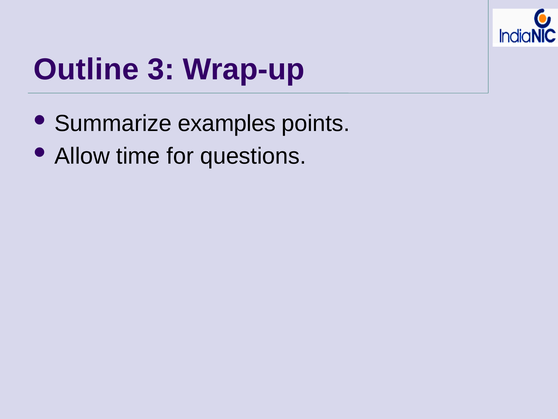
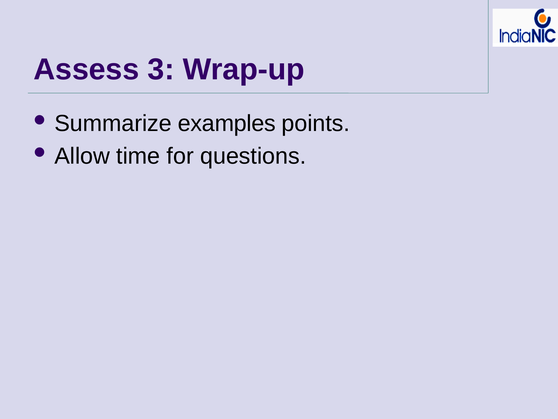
Outline: Outline -> Assess (86, 70)
